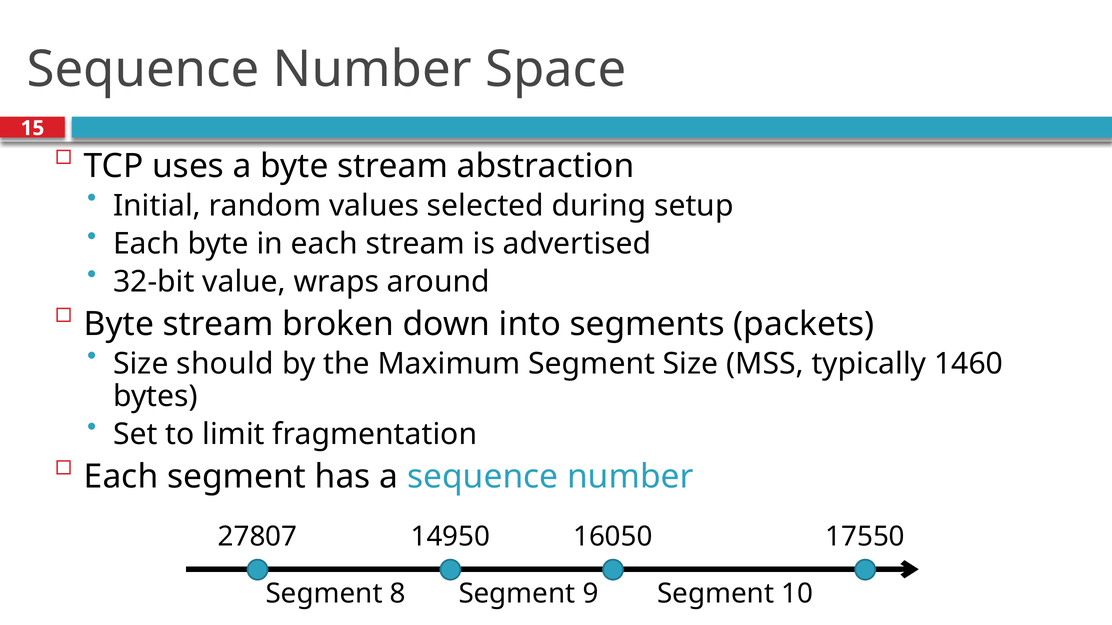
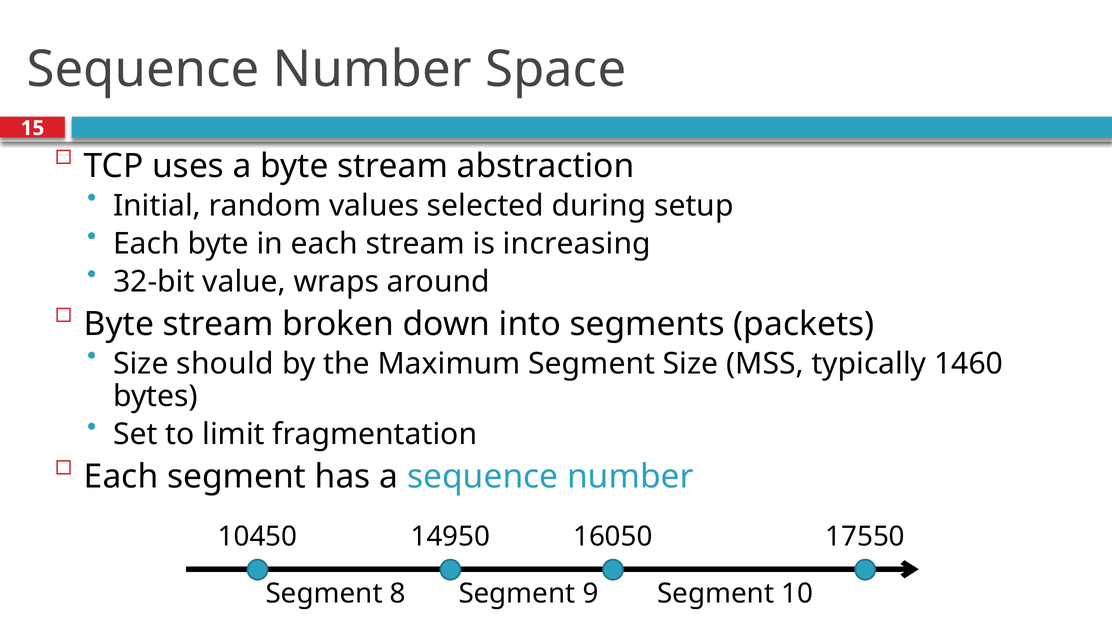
advertised: advertised -> increasing (577, 244)
27807: 27807 -> 10450 (258, 537)
